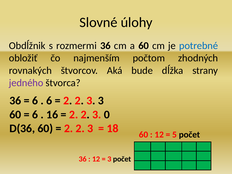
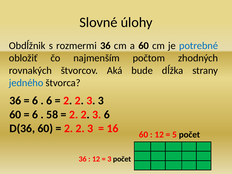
jedného colour: purple -> blue (26, 83)
16: 16 -> 58 (52, 115)
3 0: 0 -> 6 (107, 115)
18: 18 -> 16 (113, 128)
